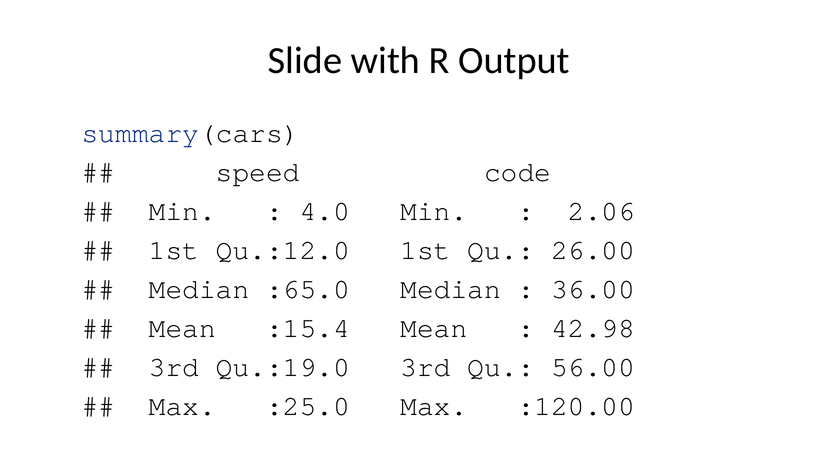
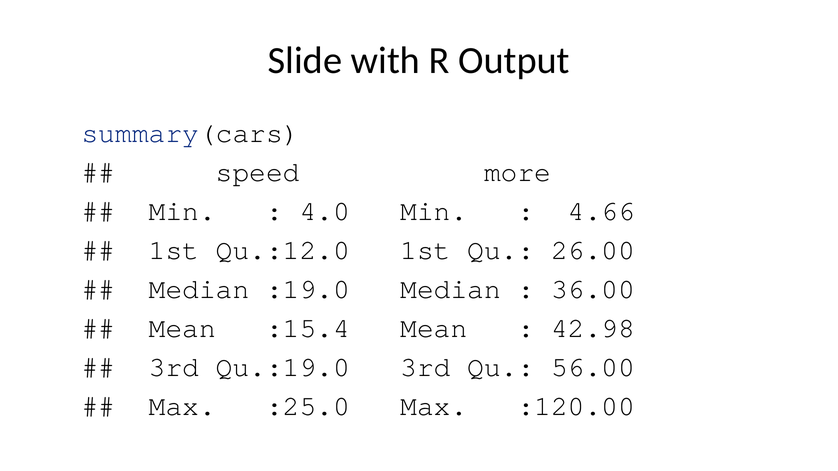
code: code -> more (518, 172)
2.06: 2.06 -> 4.66 (601, 211)
:65.0: :65.0 -> :19.0 (308, 289)
